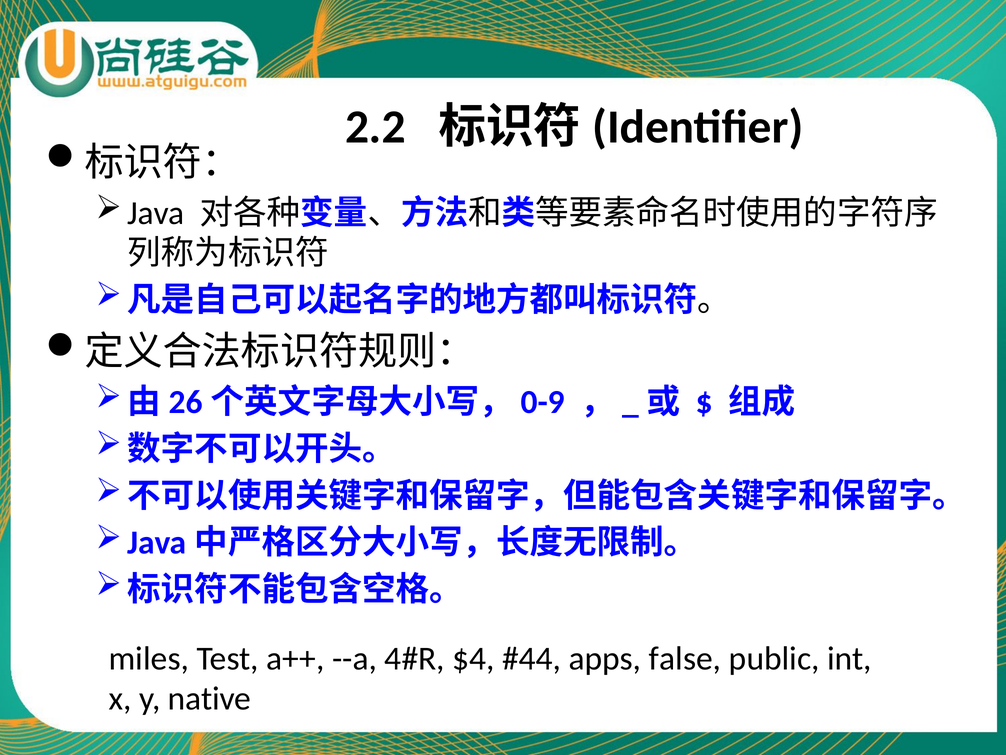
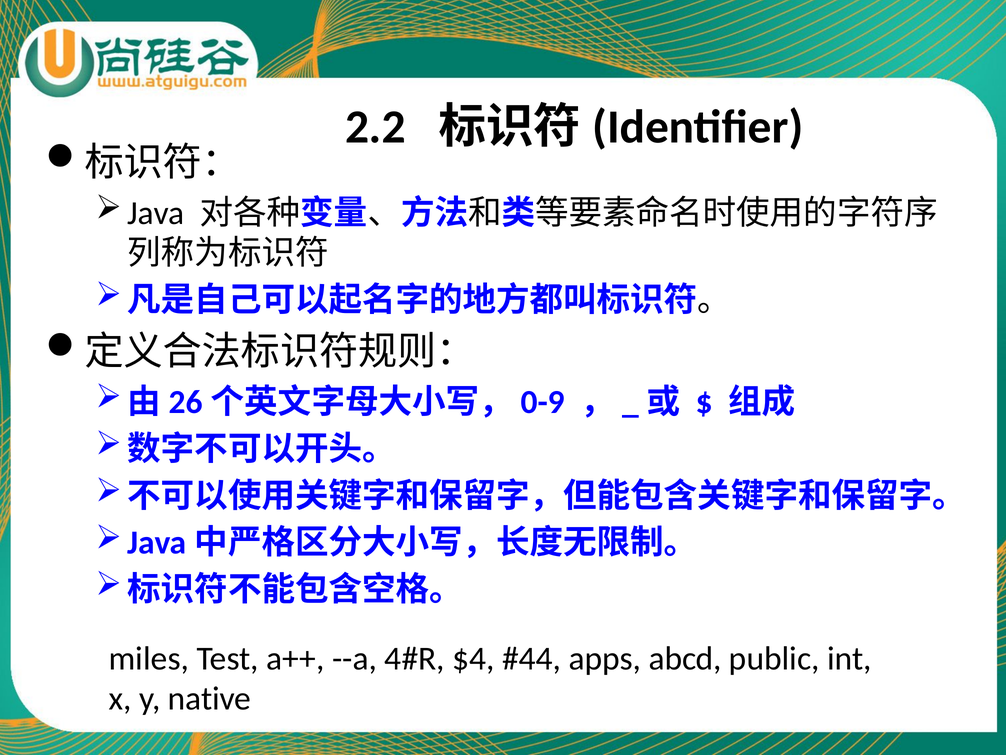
false: false -> abcd (685, 658)
